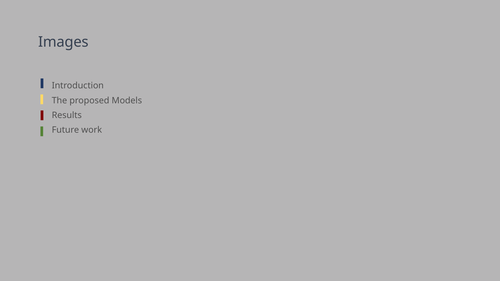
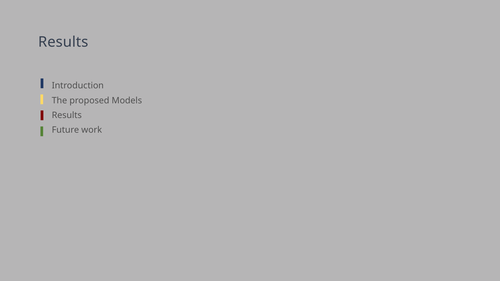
Images: Images -> Results (63, 42)
